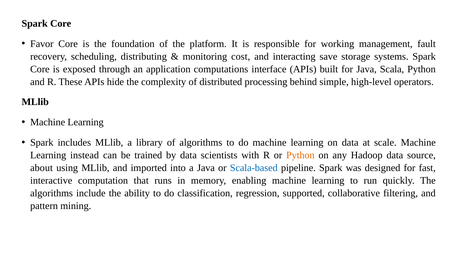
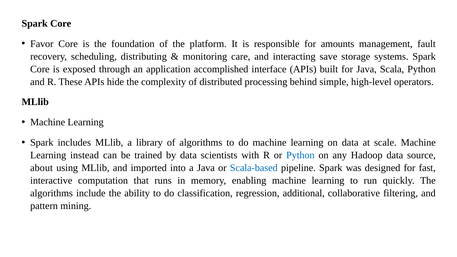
working: working -> amounts (338, 44)
cost: cost -> care (241, 56)
computations: computations -> accomplished (221, 69)
Python colour: orange -> blue (300, 155)
supported: supported -> additional (304, 193)
